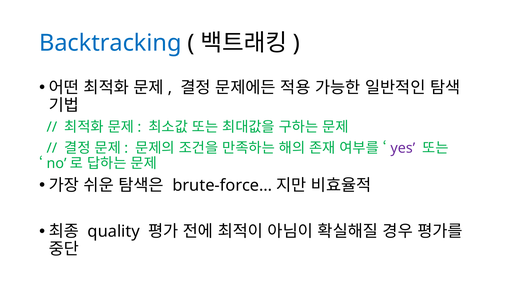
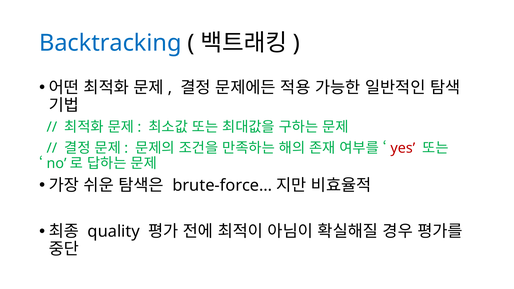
yes colour: purple -> red (403, 148)
